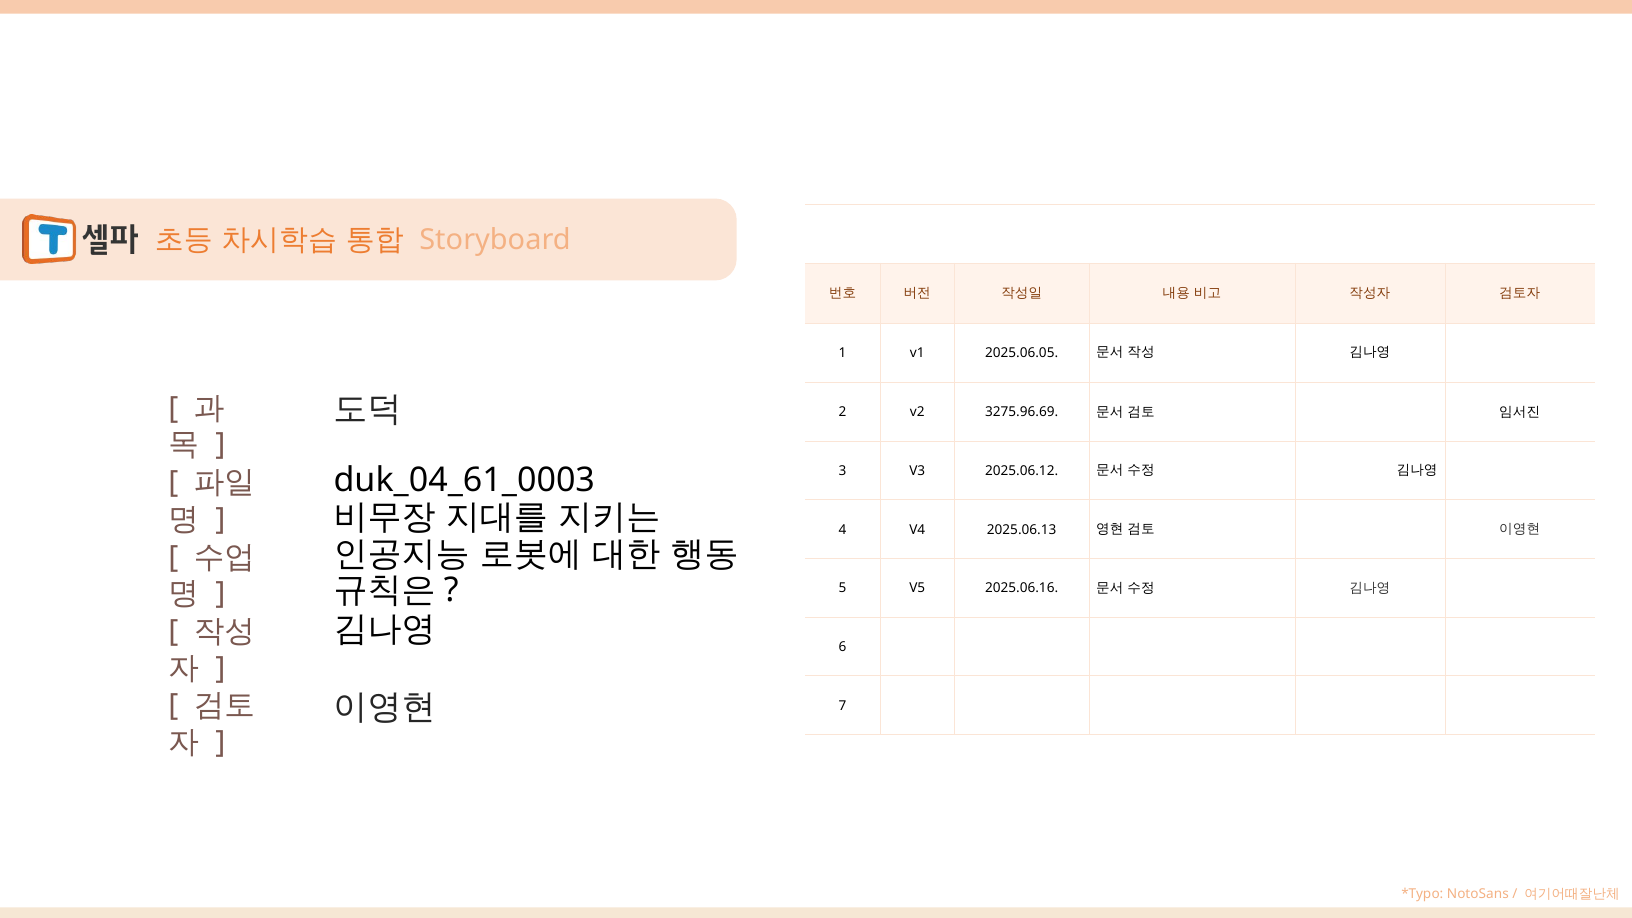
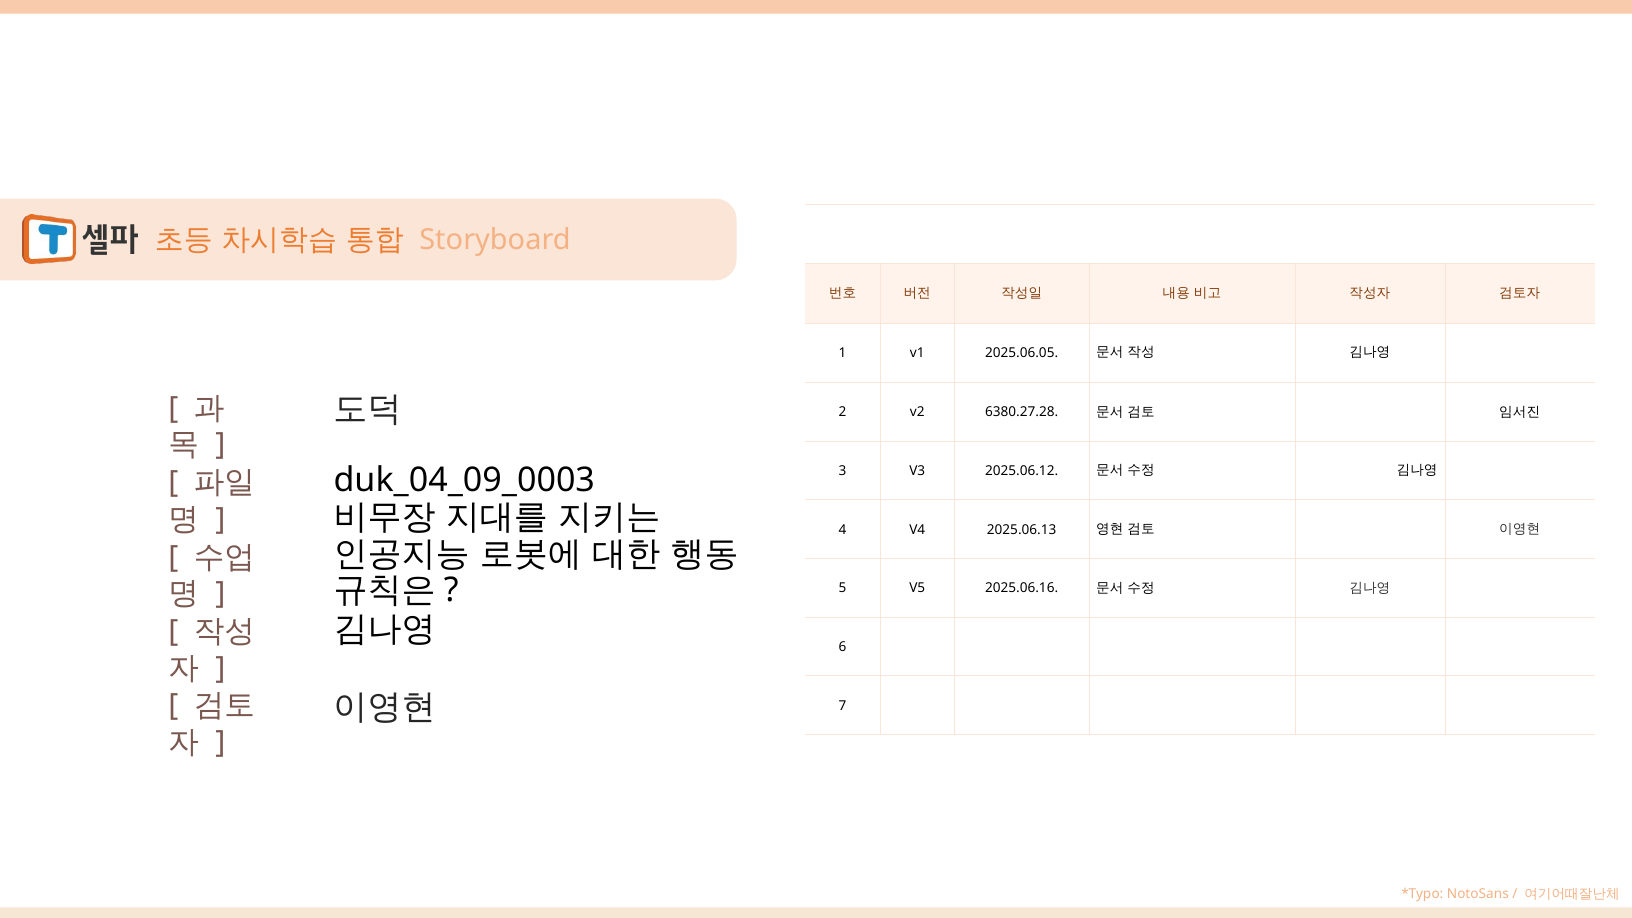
3275.96.69: 3275.96.69 -> 6380.27.28 (1022, 412)
duk_04_61_0003: duk_04_61_0003 -> duk_04_09_0003 (464, 480)
